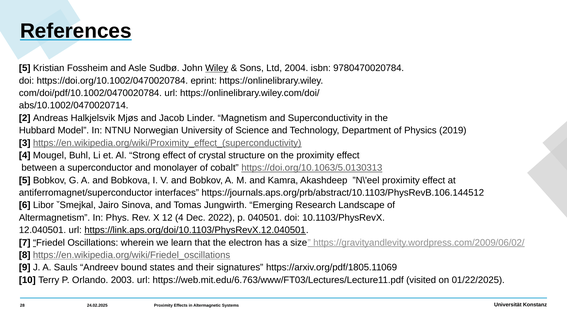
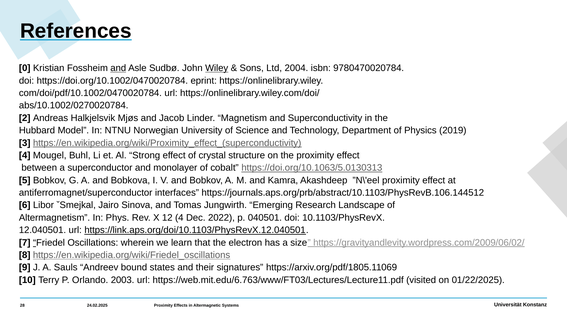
5: 5 -> 0 (25, 68)
and underline: none -> present (118, 68)
abs/10.1002/0470020714: abs/10.1002/0470020714 -> abs/10.1002/0270020784 (74, 105)
